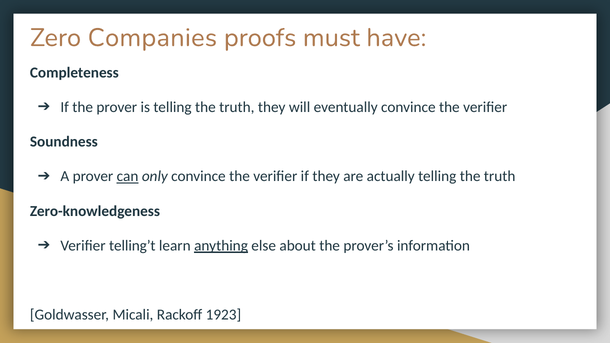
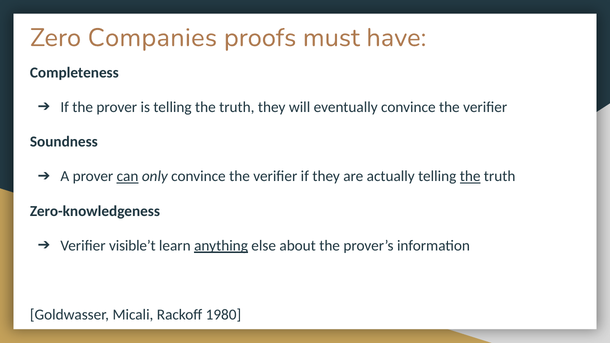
the underline: none -> present (470, 176)
telling’t: telling’t -> visible’t (132, 246)
1923: 1923 -> 1980 (223, 315)
